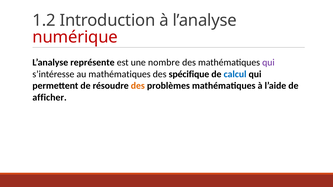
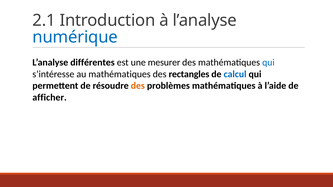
1.2: 1.2 -> 2.1 (44, 20)
numérique colour: red -> blue (75, 37)
représente: représente -> différentes (92, 63)
nombre: nombre -> mesurer (164, 63)
qui colour: purple -> blue (268, 63)
spécifique: spécifique -> rectangles (189, 74)
